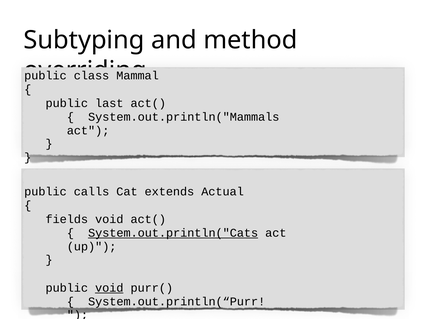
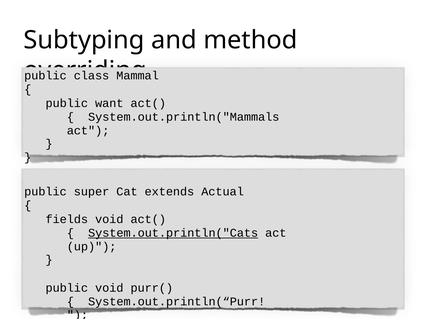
last: last -> want (109, 104)
calls: calls -> super (92, 192)
void underline: present -> none (109, 288)
